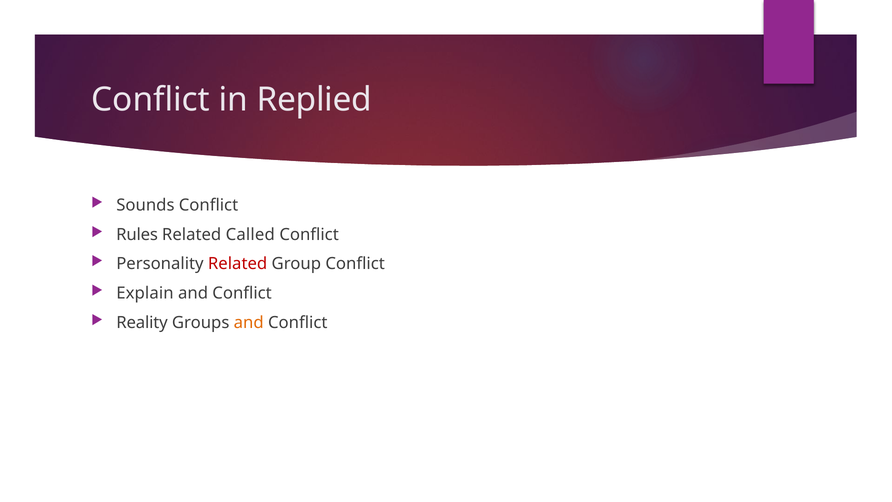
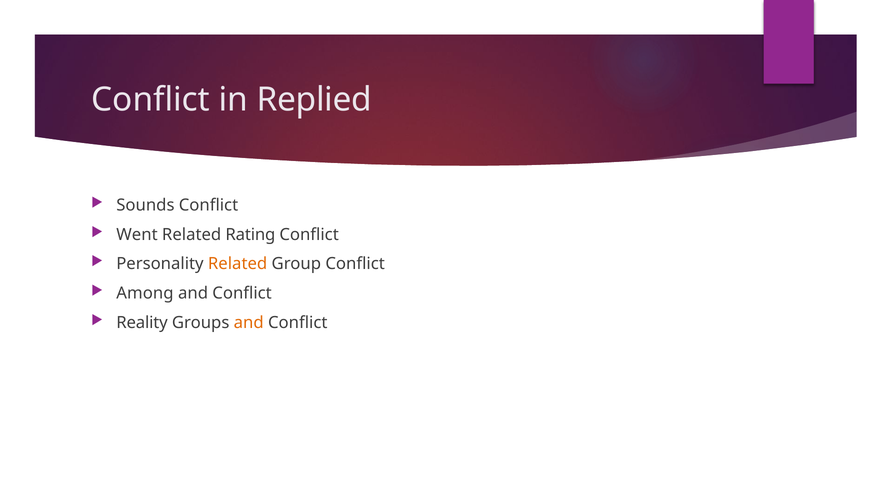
Rules: Rules -> Went (137, 234)
Called: Called -> Rating (250, 234)
Related colour: red -> orange (238, 264)
Explain: Explain -> Among (145, 293)
